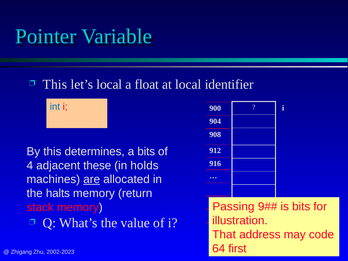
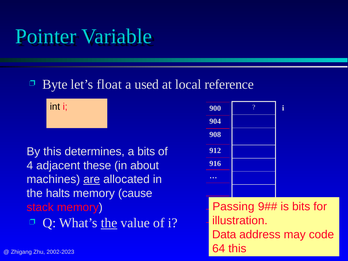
This: This -> Byte (55, 84)
let’s local: local -> float (109, 84)
float: float -> used (147, 84)
identifier: identifier -> reference (229, 84)
int colour: blue -> black (55, 107)
holds: holds -> about (145, 165)
return: return -> cause (135, 193)
the underline: none -> present (109, 223)
That: That -> Data (224, 235)
64 first: first -> this (237, 248)
